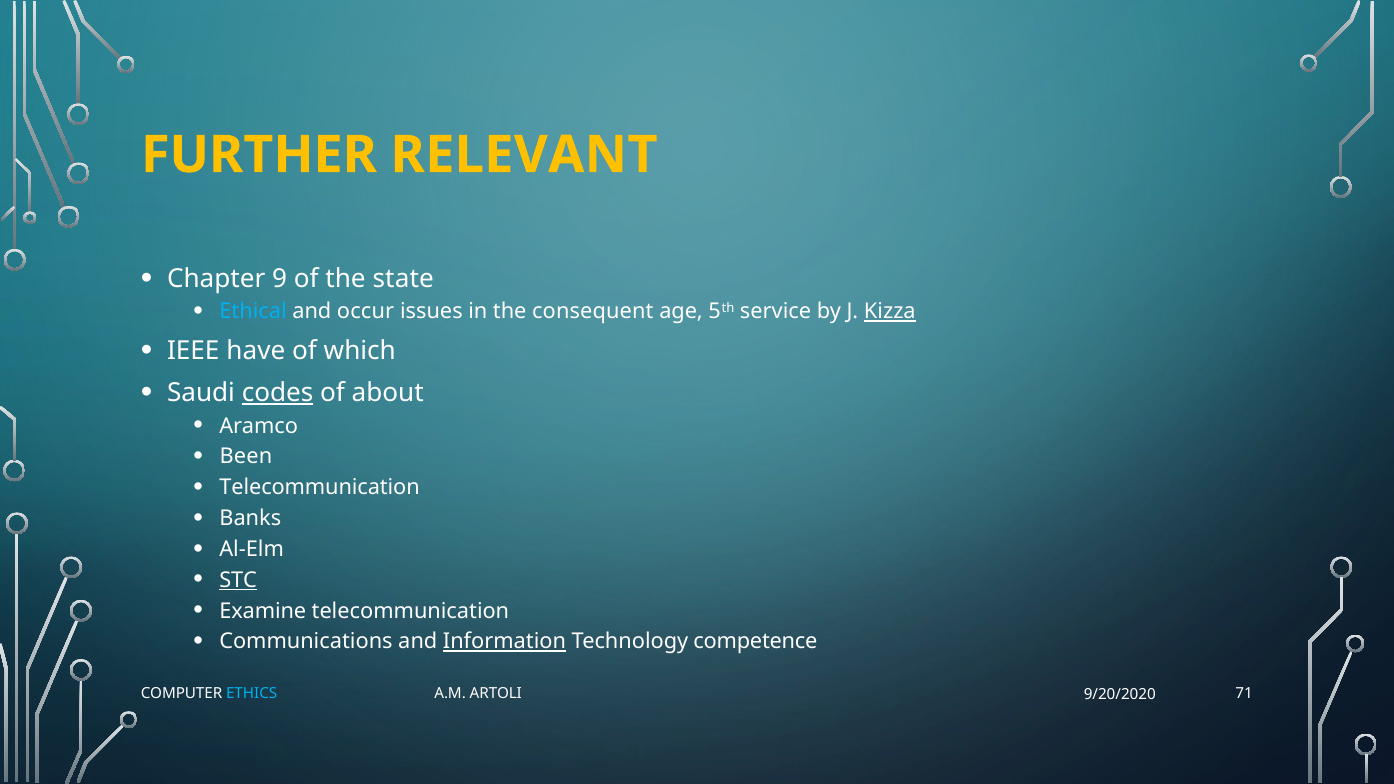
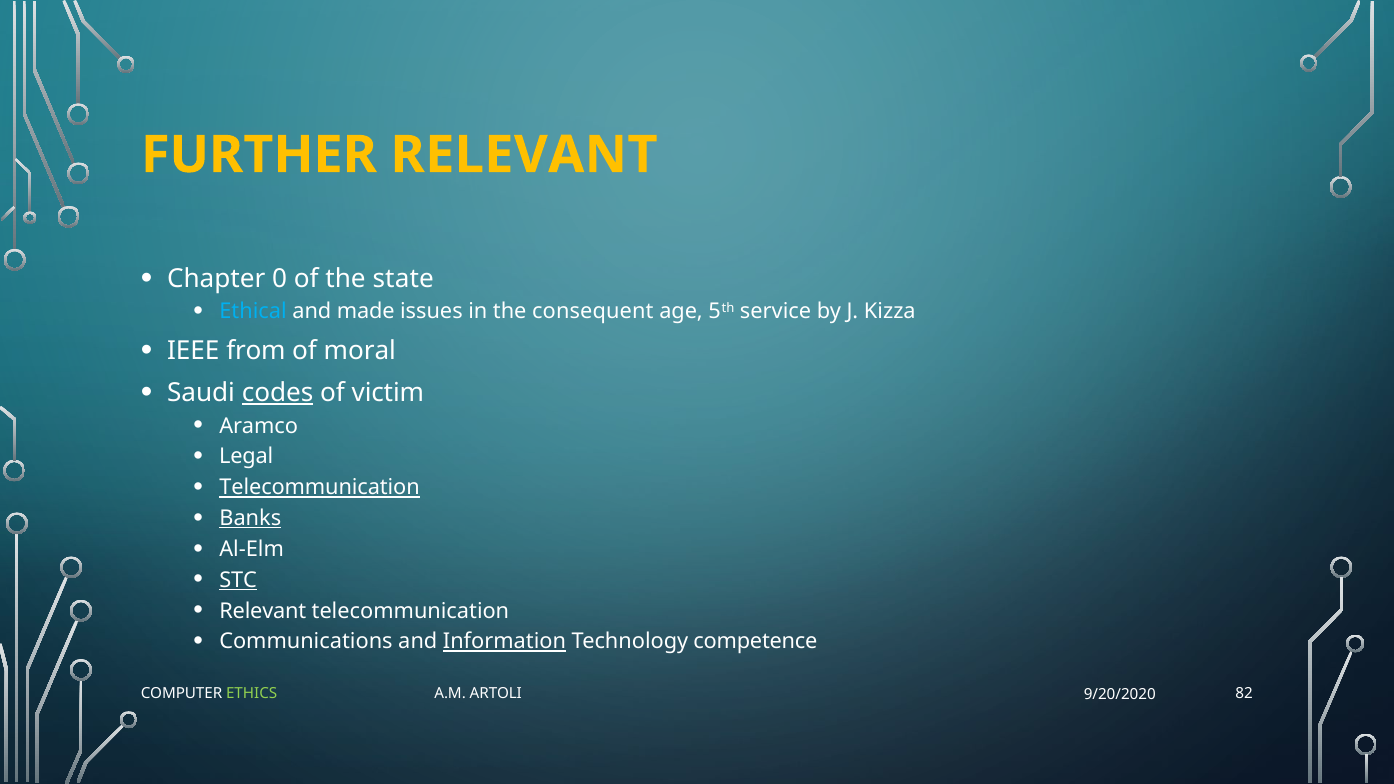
9: 9 -> 0 (280, 279)
occur: occur -> made (366, 312)
Kizza underline: present -> none (890, 312)
have: have -> from (256, 351)
which: which -> moral (360, 351)
about: about -> victim (388, 393)
Been: Been -> Legal (246, 457)
Telecommunication underline: none -> present (320, 488)
Banks underline: none -> present (250, 519)
Examine: Examine -> Relevant (263, 611)
ETHICS colour: light blue -> light green (252, 693)
71: 71 -> 82 (1244, 693)
